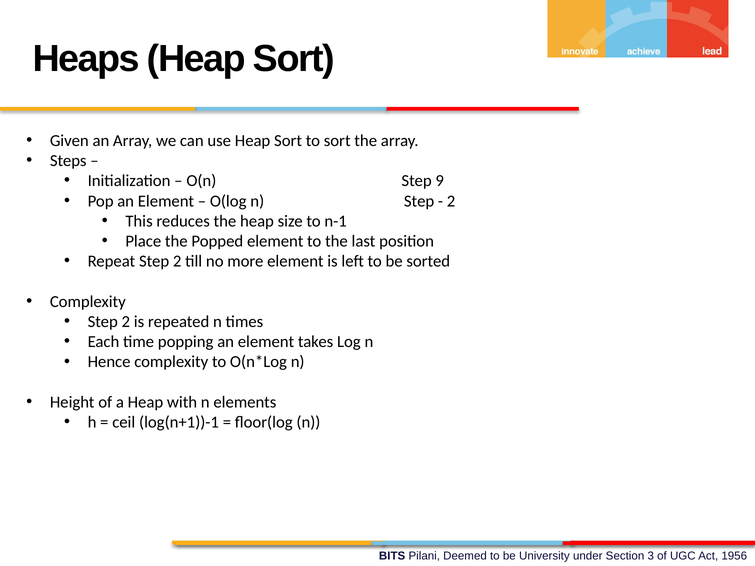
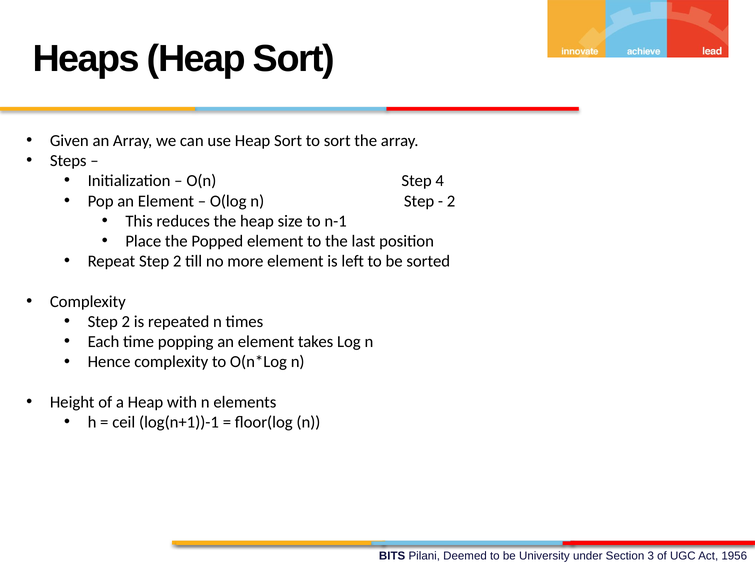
9: 9 -> 4 (440, 181)
